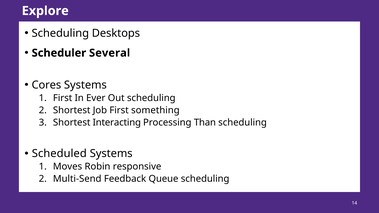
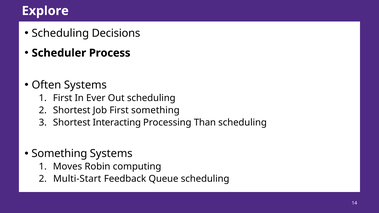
Desktops: Desktops -> Decisions (116, 33)
Several: Several -> Process (110, 53)
Cores: Cores -> Often (46, 85)
Scheduled: Scheduled -> Something (59, 154)
responsive: responsive -> computing (137, 167)
Multi-Send: Multi-Send -> Multi-Start (77, 179)
